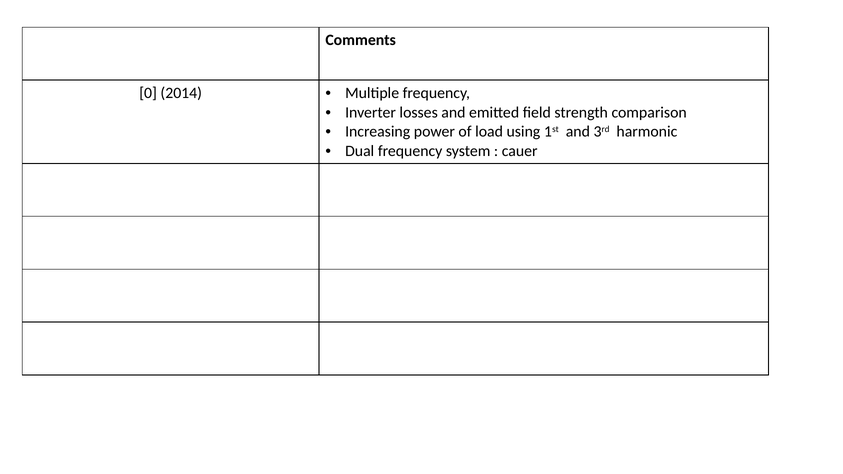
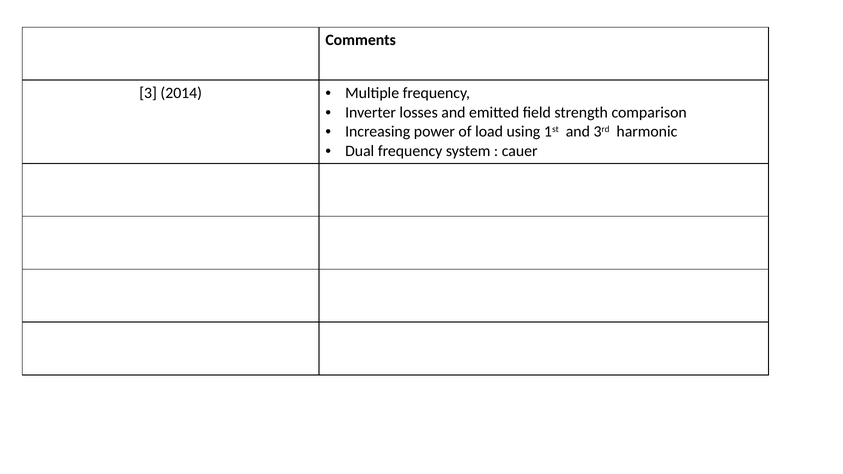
0: 0 -> 3 (148, 93)
